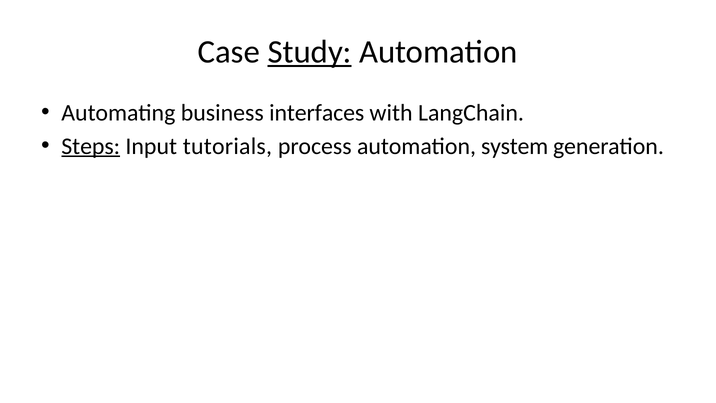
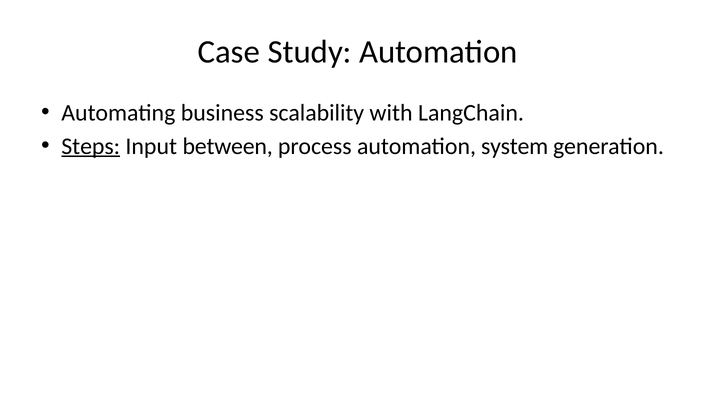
Study underline: present -> none (310, 52)
interfaces: interfaces -> scalability (317, 113)
tutorials: tutorials -> between (228, 146)
